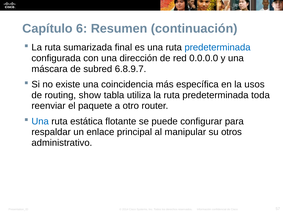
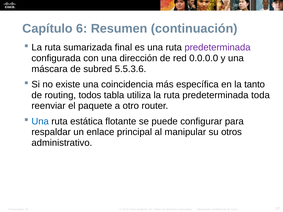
predeterminada colour: blue -> purple (218, 48)
6.8.9.7: 6.8.9.7 -> 5.5.3.6 (131, 69)
usos: usos -> tanto (255, 85)
routing show: show -> todos (90, 95)
